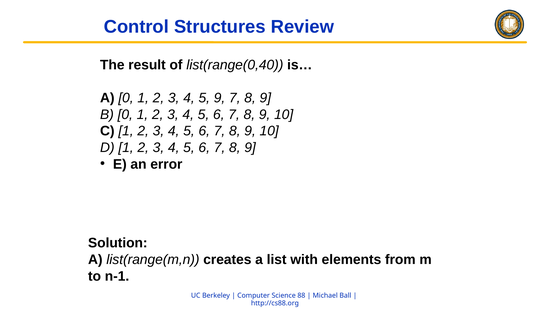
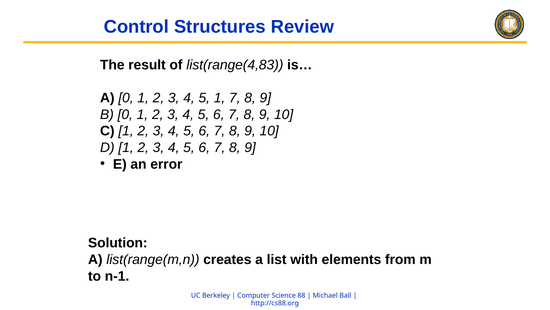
list(range(0,40: list(range(0,40 -> list(range(4,83 (235, 65)
5 9: 9 -> 1 (219, 98)
